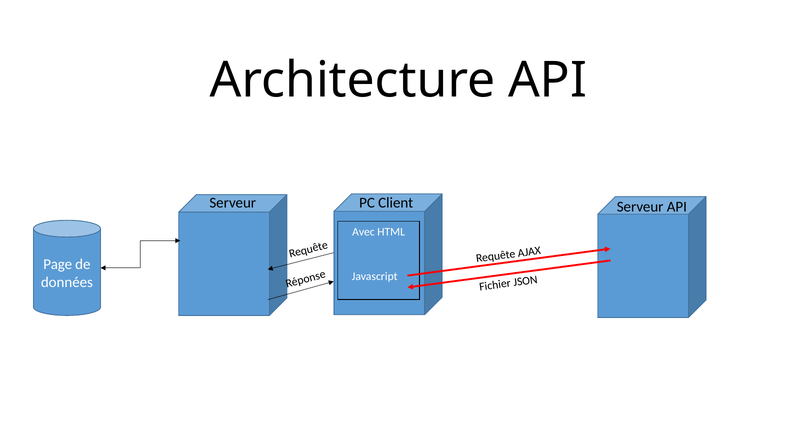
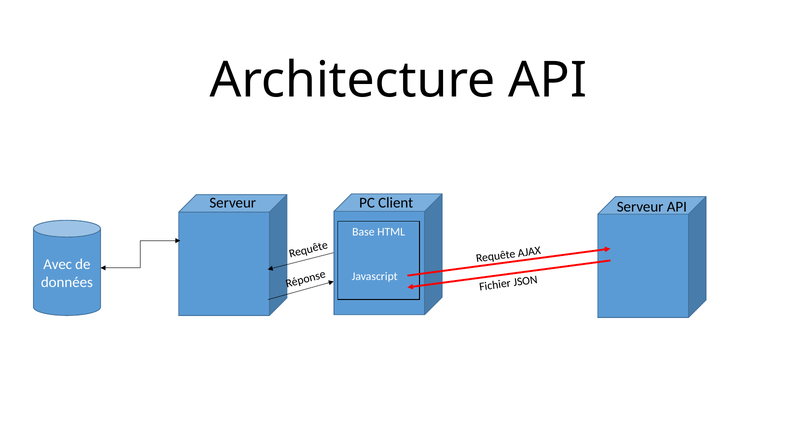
Avec: Avec -> Base (363, 232)
Page: Page -> Avec (58, 264)
